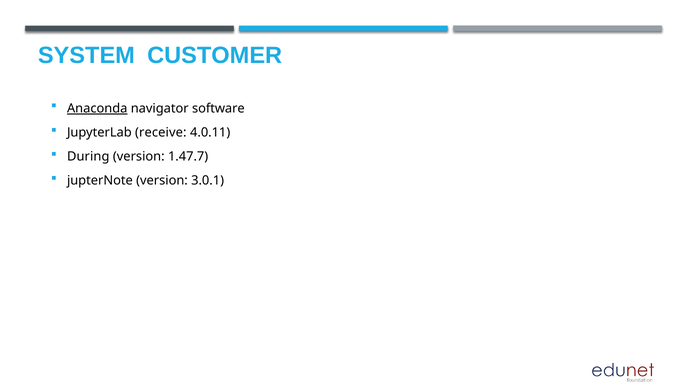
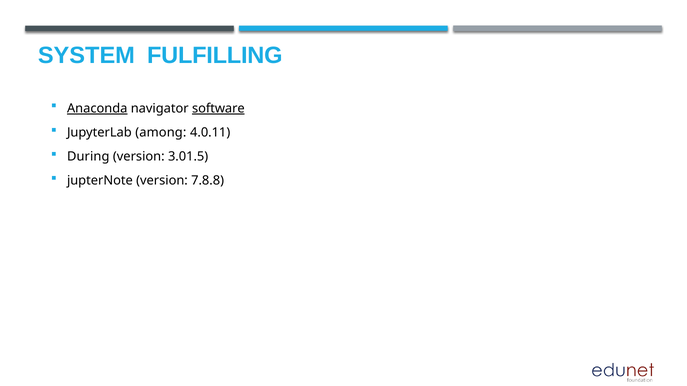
CUSTOMER: CUSTOMER -> FULFILLING (215, 56)
software underline: none -> present (218, 108)
receive: receive -> among (161, 133)
1.47.7: 1.47.7 -> 3.01.5 (188, 157)
3.0.1: 3.0.1 -> 7.8.8 (208, 181)
